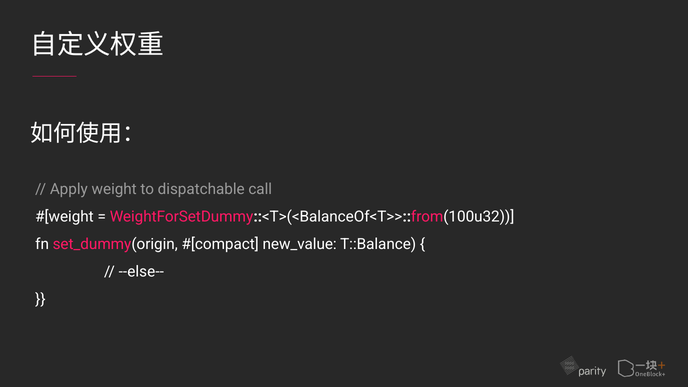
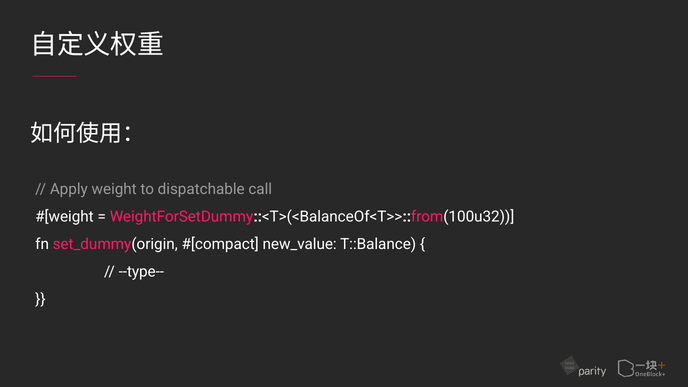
--else--: --else-- -> --type-- (141, 272)
